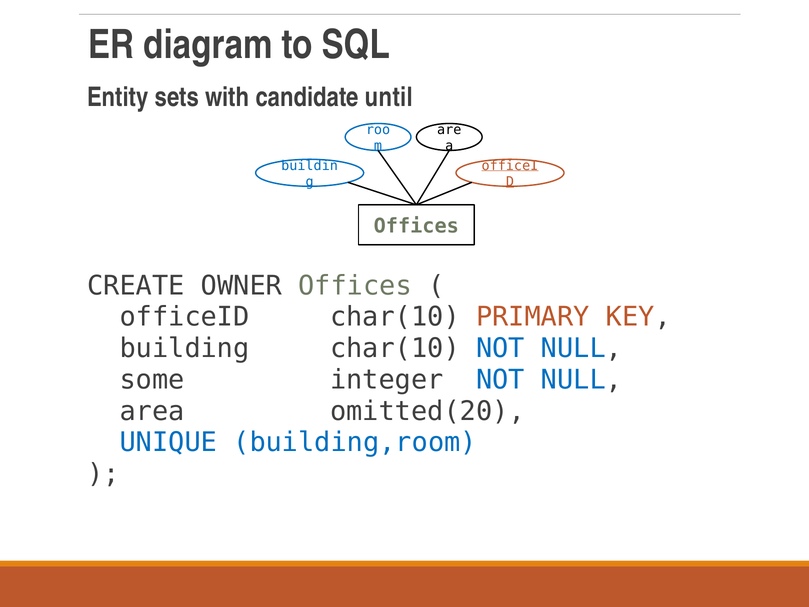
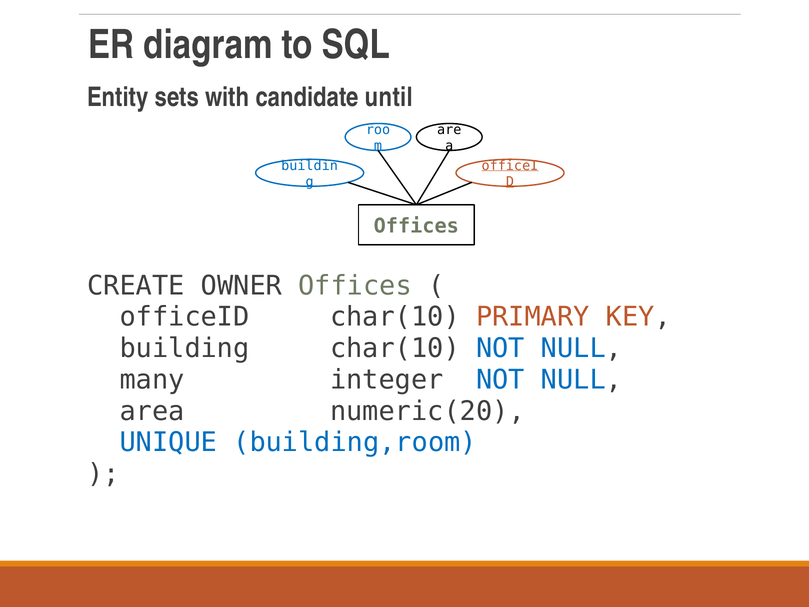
some: some -> many (152, 380)
omitted(20: omitted(20 -> numeric(20 (427, 411)
